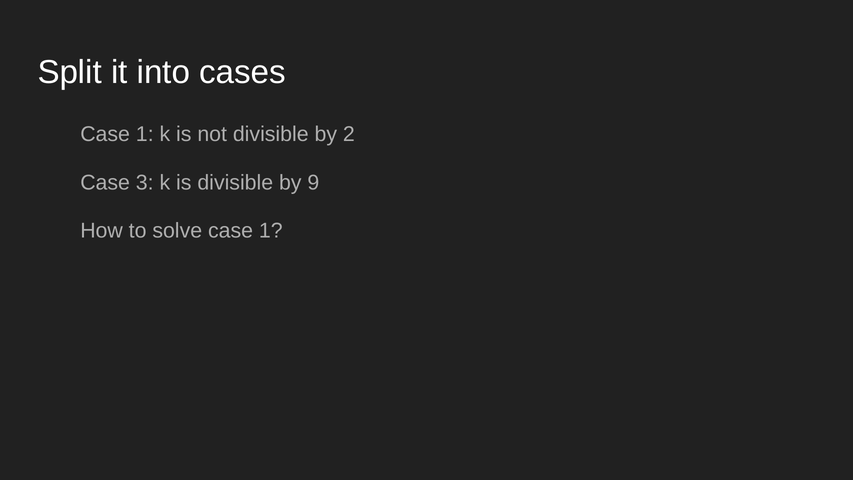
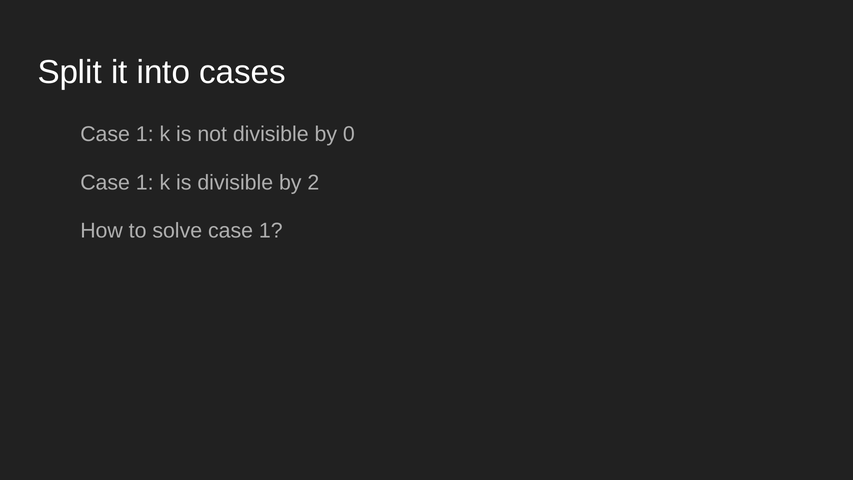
2: 2 -> 0 (349, 134)
3: 3 -> 1 (145, 183)
9: 9 -> 2 (313, 183)
